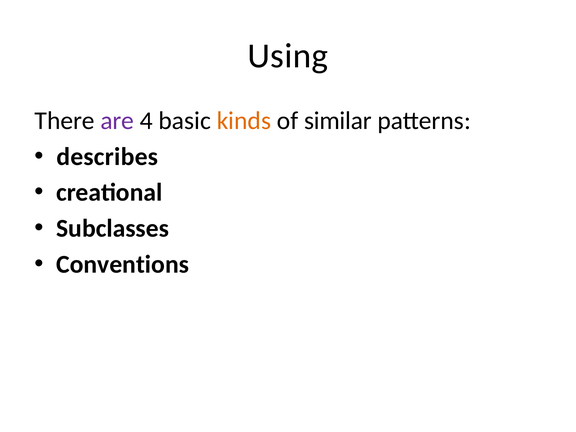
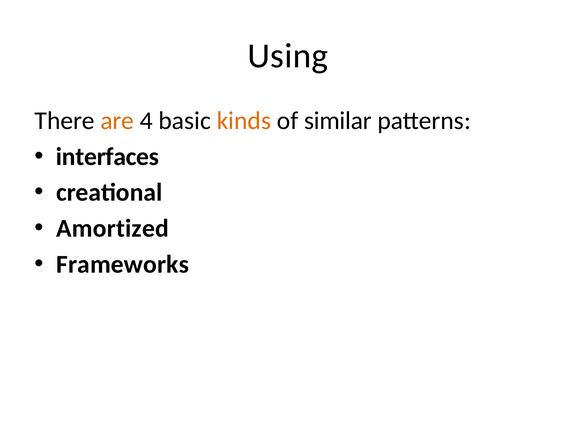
are colour: purple -> orange (117, 121)
describes: describes -> interfaces (107, 157)
Subclasses: Subclasses -> Amortized (112, 228)
Conventions: Conventions -> Frameworks (123, 264)
